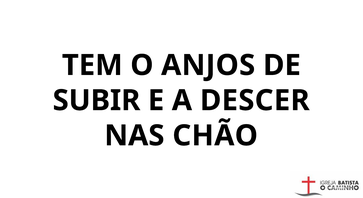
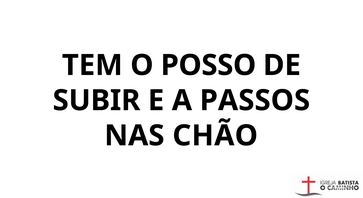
ANJOS: ANJOS -> POSSO (208, 65)
DESCER: DESCER -> PASSOS (255, 100)
